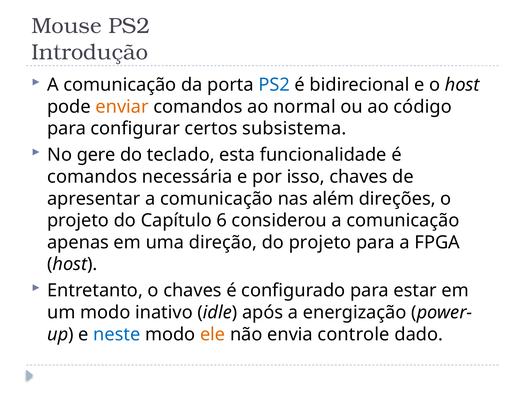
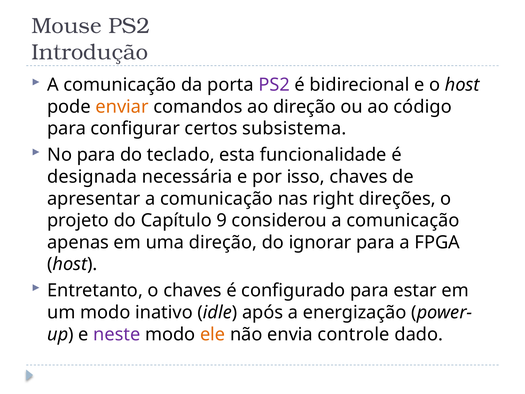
PS2 colour: blue -> purple (274, 85)
ao normal: normal -> direção (305, 107)
No gere: gere -> para (96, 155)
comandos: comandos -> designada (92, 177)
além: além -> right (333, 199)
6: 6 -> 9 (222, 220)
do projeto: projeto -> ignorar (320, 242)
neste colour: blue -> purple (117, 334)
